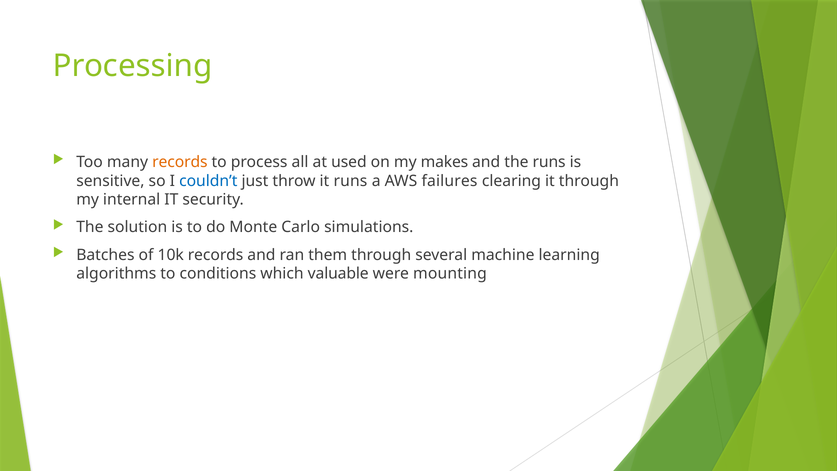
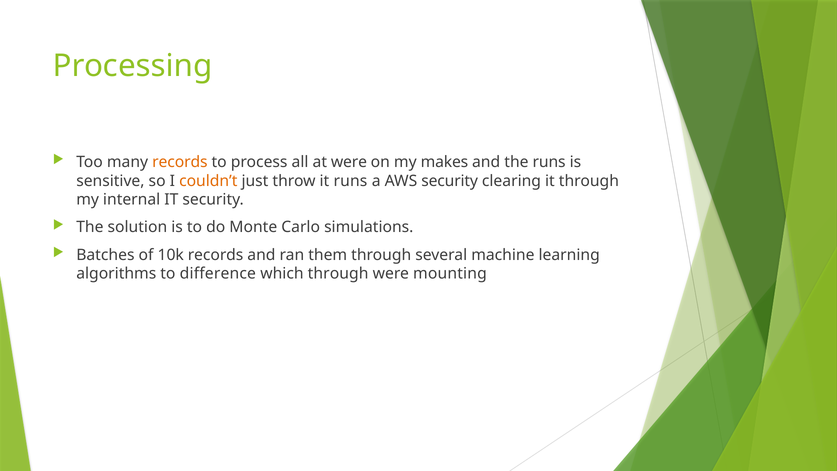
at used: used -> were (349, 162)
couldn’t colour: blue -> orange (208, 181)
AWS failures: failures -> security (450, 181)
conditions: conditions -> difference (218, 274)
which valuable: valuable -> through (338, 274)
